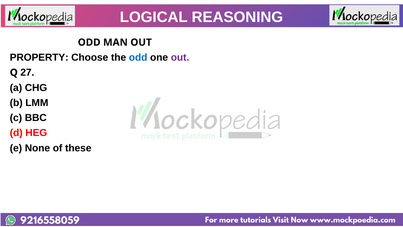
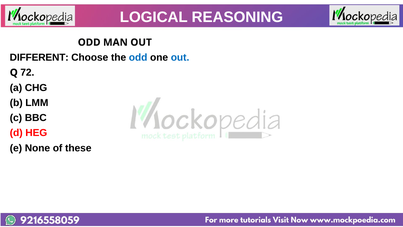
PROPERTY: PROPERTY -> DIFFERENT (39, 57)
out colour: purple -> blue (180, 57)
27: 27 -> 72 (27, 72)
